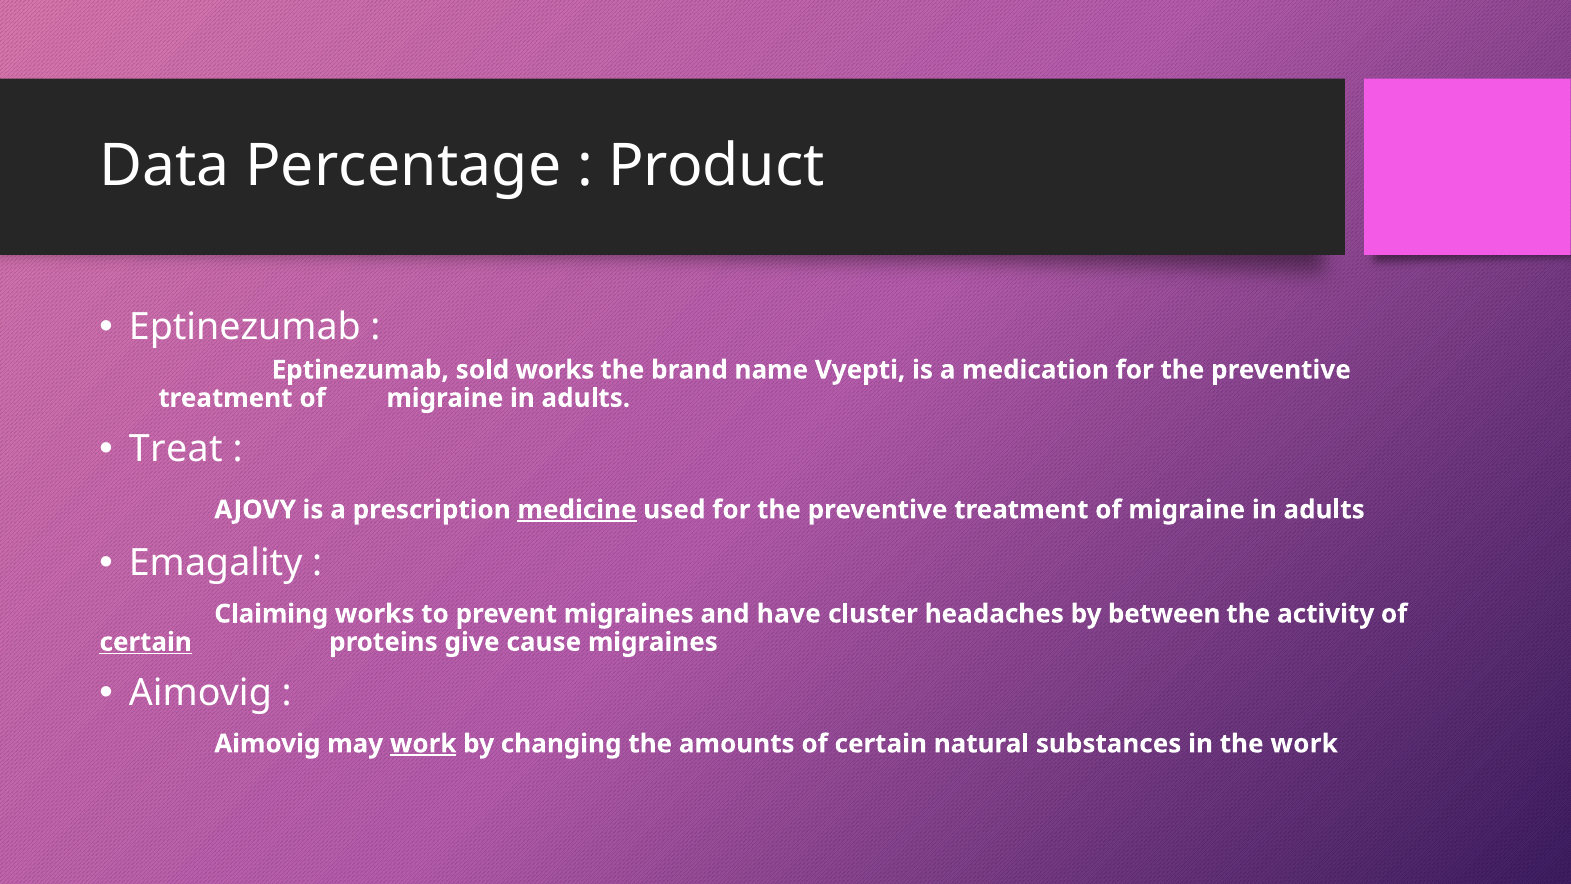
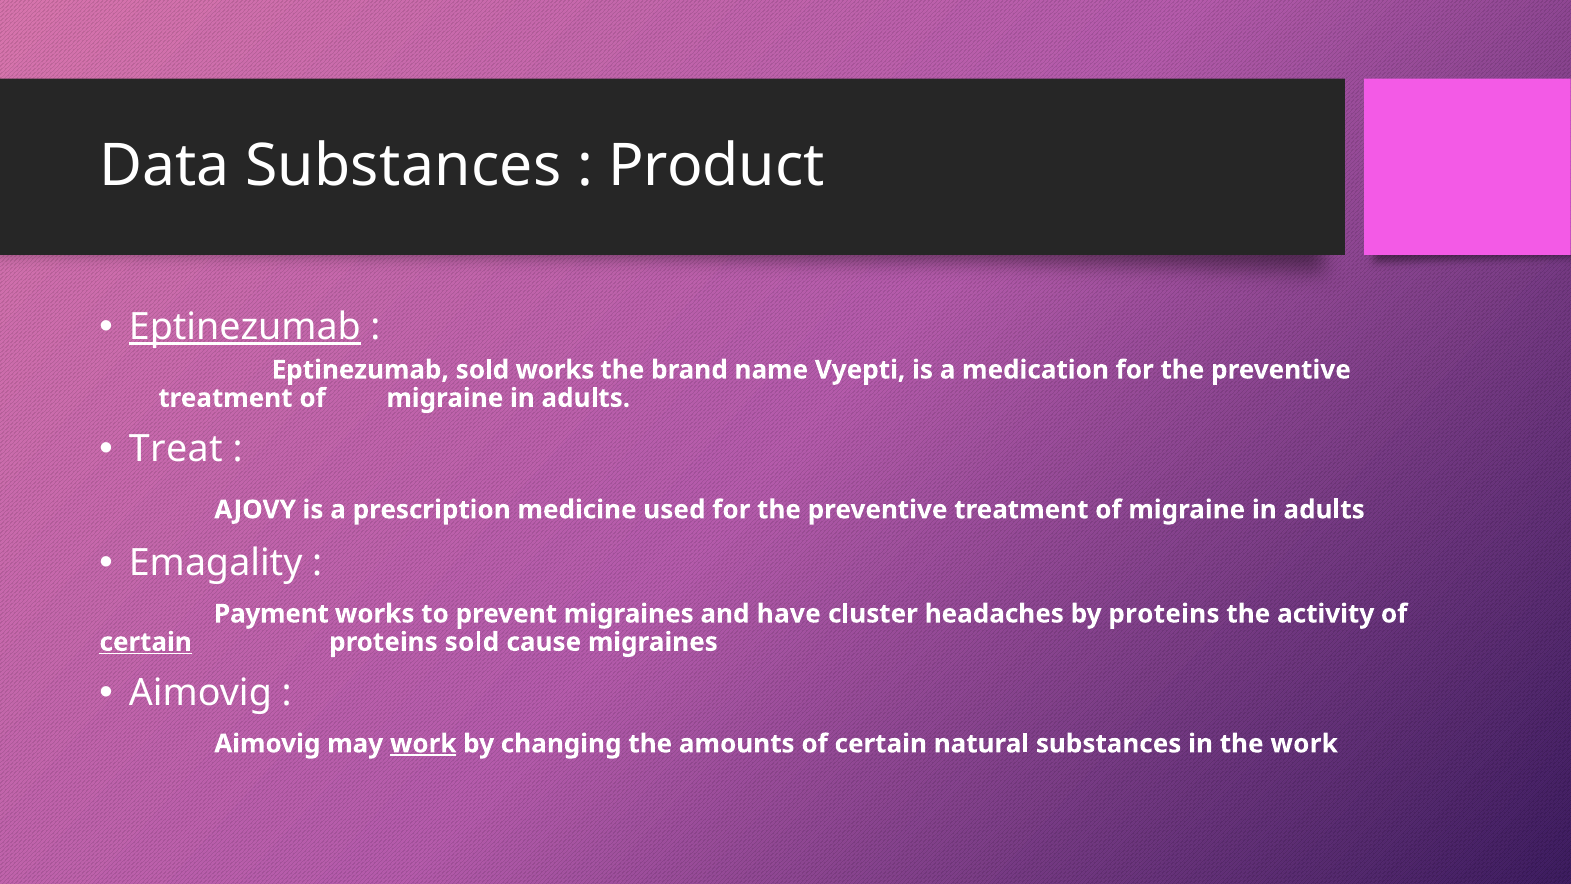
Data Percentage: Percentage -> Substances (403, 166)
Eptinezumab underline: none -> present (245, 327)
medicine underline: present -> none (577, 510)
Claiming: Claiming -> Payment (271, 614)
by between: between -> proteins (1164, 614)
proteins give: give -> sold (472, 642)
